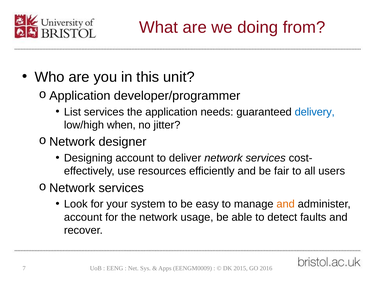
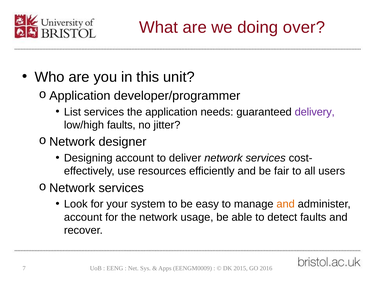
from: from -> over (304, 27)
delivery colour: blue -> purple (315, 112)
low/high when: when -> faults (121, 125)
